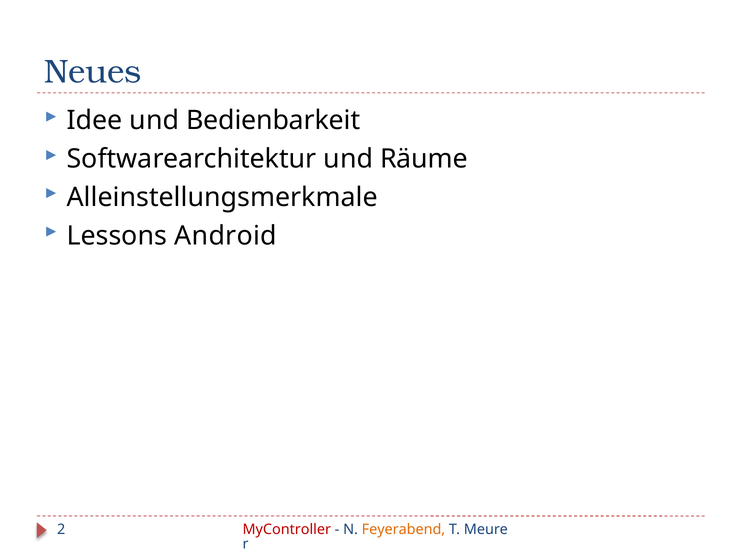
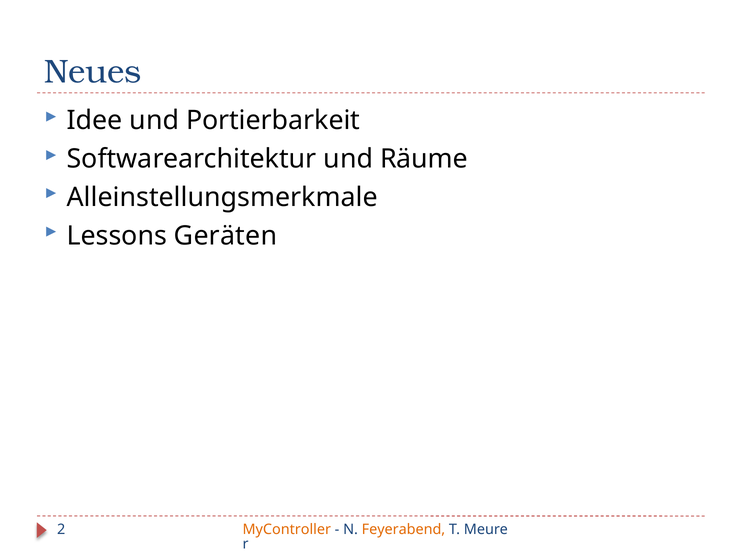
Bedienbarkeit: Bedienbarkeit -> Portierbarkeit (273, 121)
Android: Android -> Geräten (226, 236)
MyController colour: red -> orange (287, 529)
